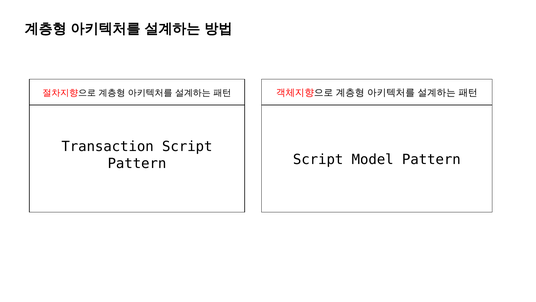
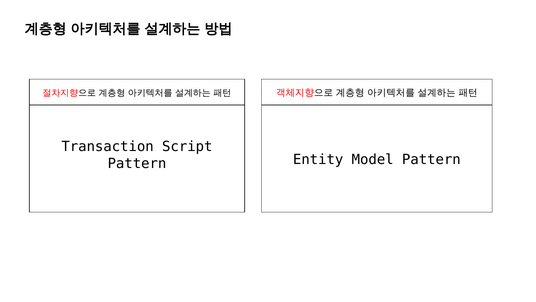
Script: Script -> Entity (318, 159)
